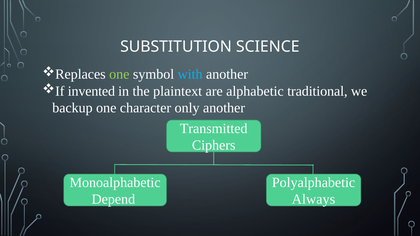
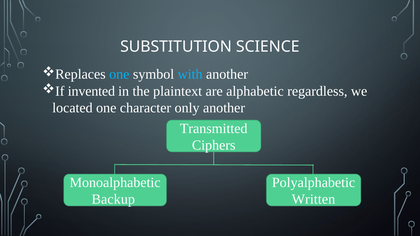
one colour: light green -> light blue (119, 74)
traditional: traditional -> regardless (317, 91)
backup: backup -> located (72, 108)
Depend: Depend -> Backup (113, 200)
Always: Always -> Written (314, 200)
